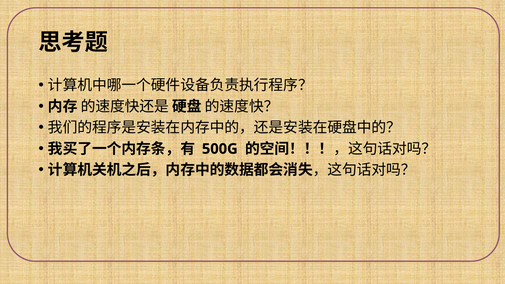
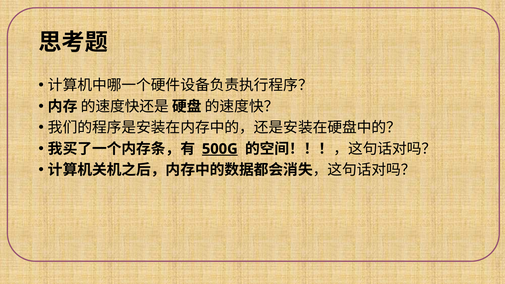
500G underline: none -> present (220, 149)
